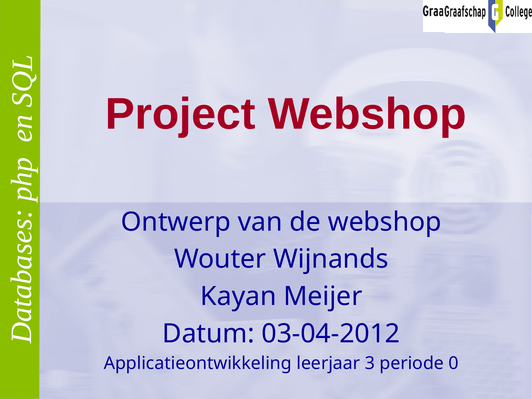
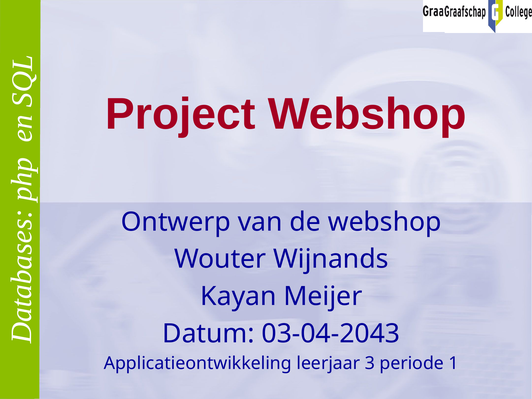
03-04-2012: 03-04-2012 -> 03-04-2043 (331, 334)
0: 0 -> 1 (454, 363)
